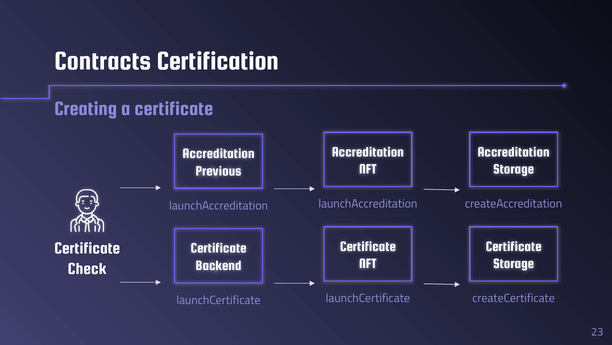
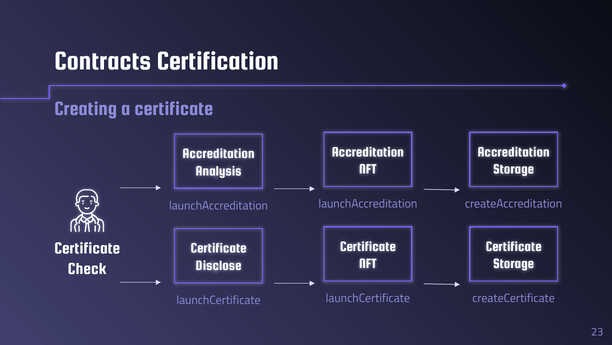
Previous: Previous -> Analysis (219, 171)
Backend: Backend -> Disclose (219, 265)
